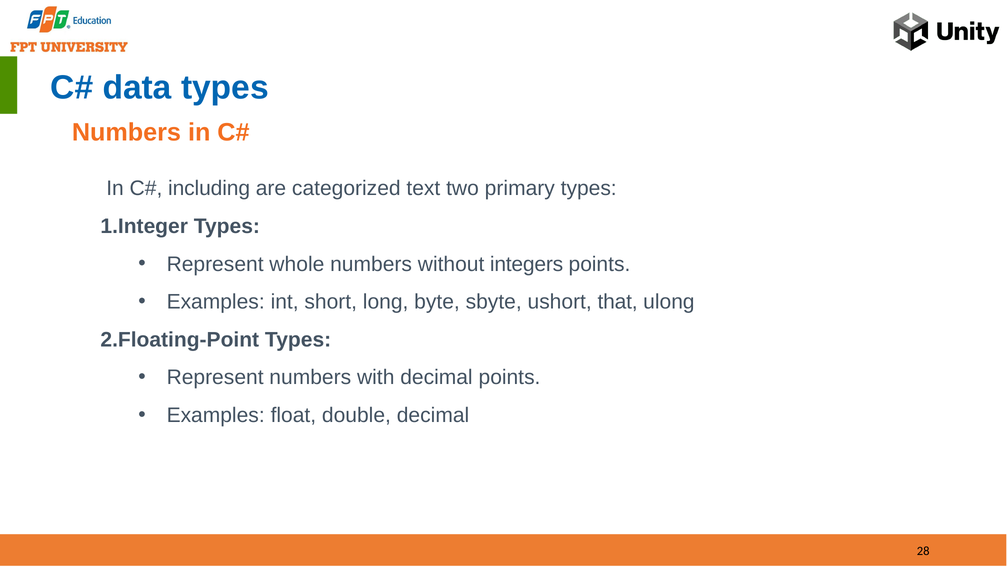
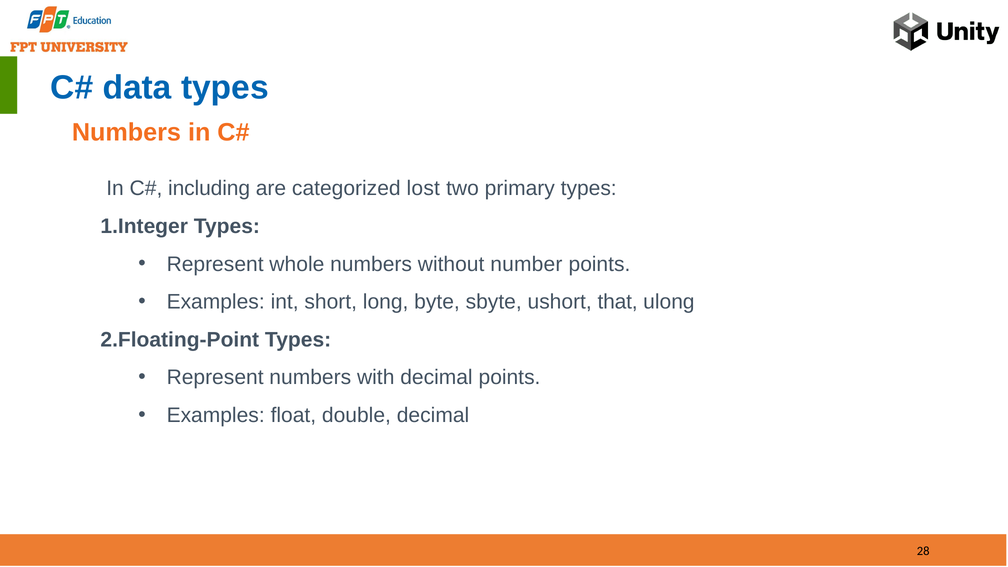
text: text -> lost (423, 189)
integers: integers -> number (526, 264)
